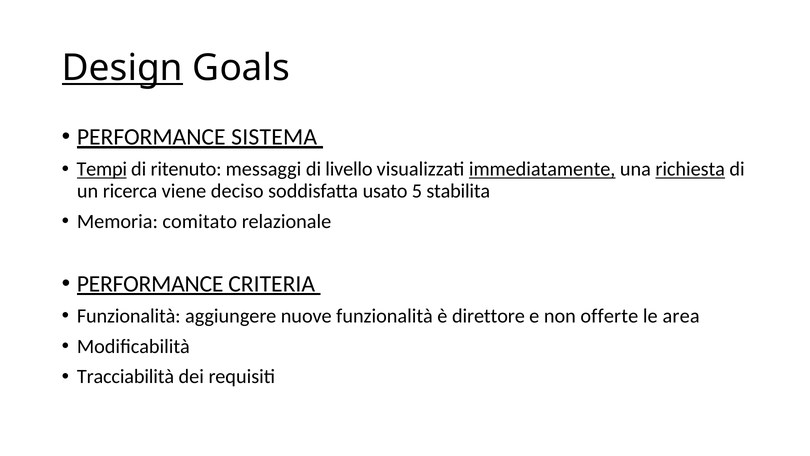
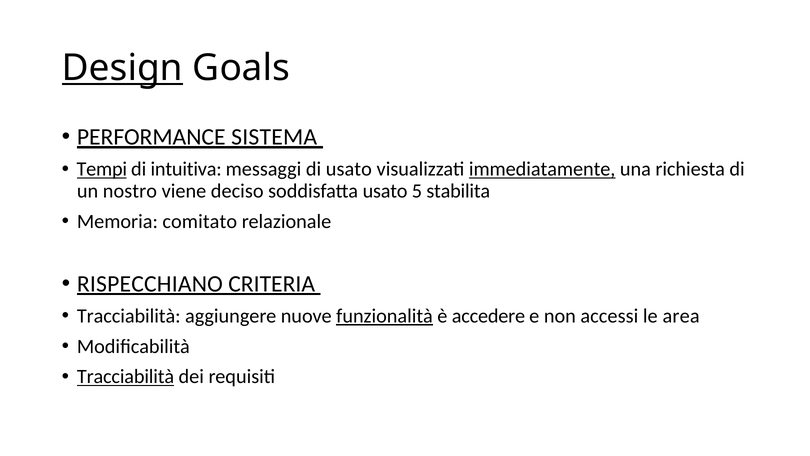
ritenuto: ritenuto -> intuitiva (186, 169)
di livello: livello -> usato (349, 169)
richiesta underline: present -> none (690, 169)
ricerca: ricerca -> nostro (130, 191)
PERFORMANCE: PERFORMANCE -> RISPECCHIANO (150, 284)
Funzionalità: Funzionalità -> Tracciabilità (129, 316)
funzionalità underline: none -> present (385, 316)
direttore: direttore -> accedere (488, 316)
offerte: offerte -> accessi (609, 316)
Tracciabilità underline: none -> present (126, 376)
